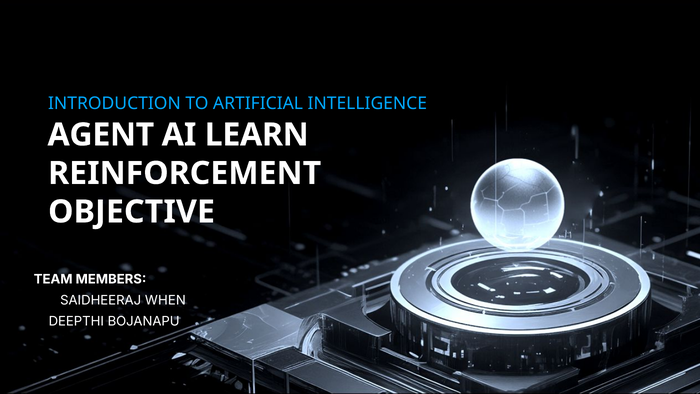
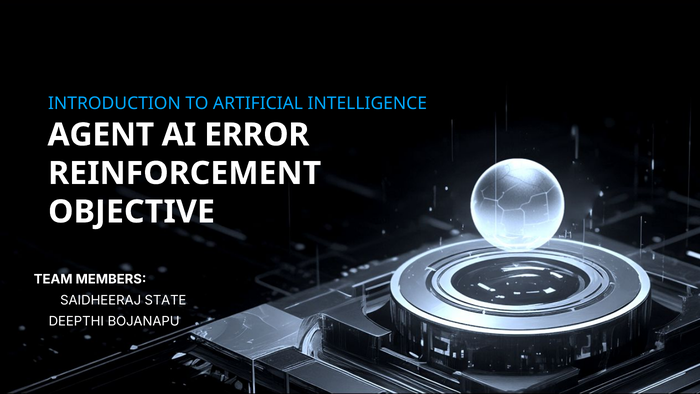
LEARN: LEARN -> ERROR (257, 135)
WHEN: WHEN -> STATE (165, 300)
